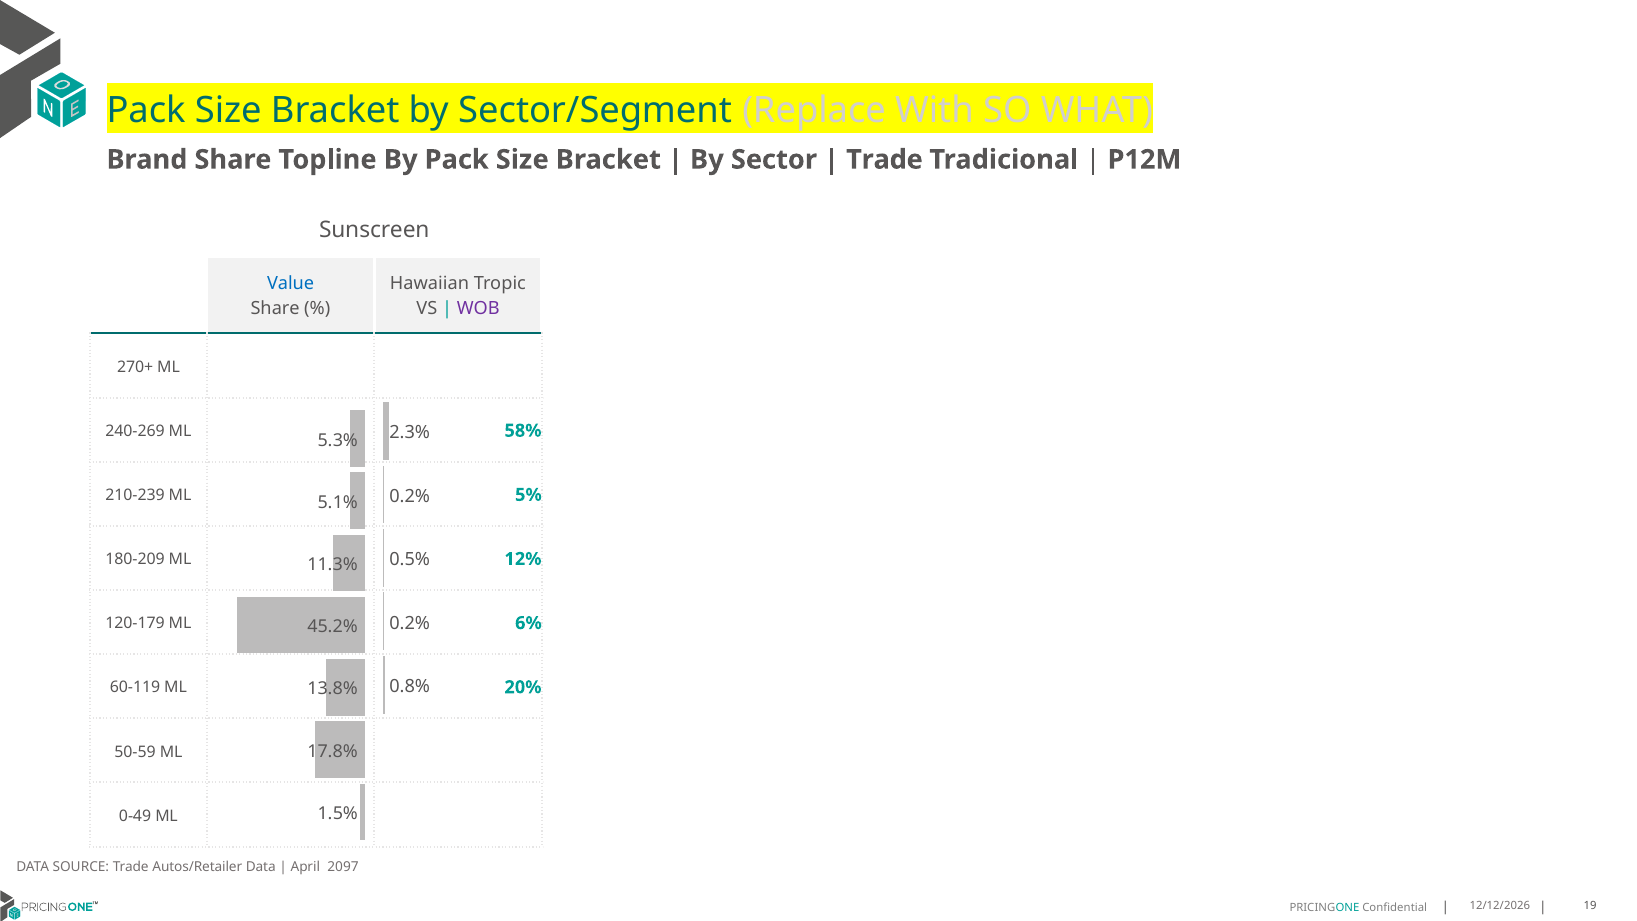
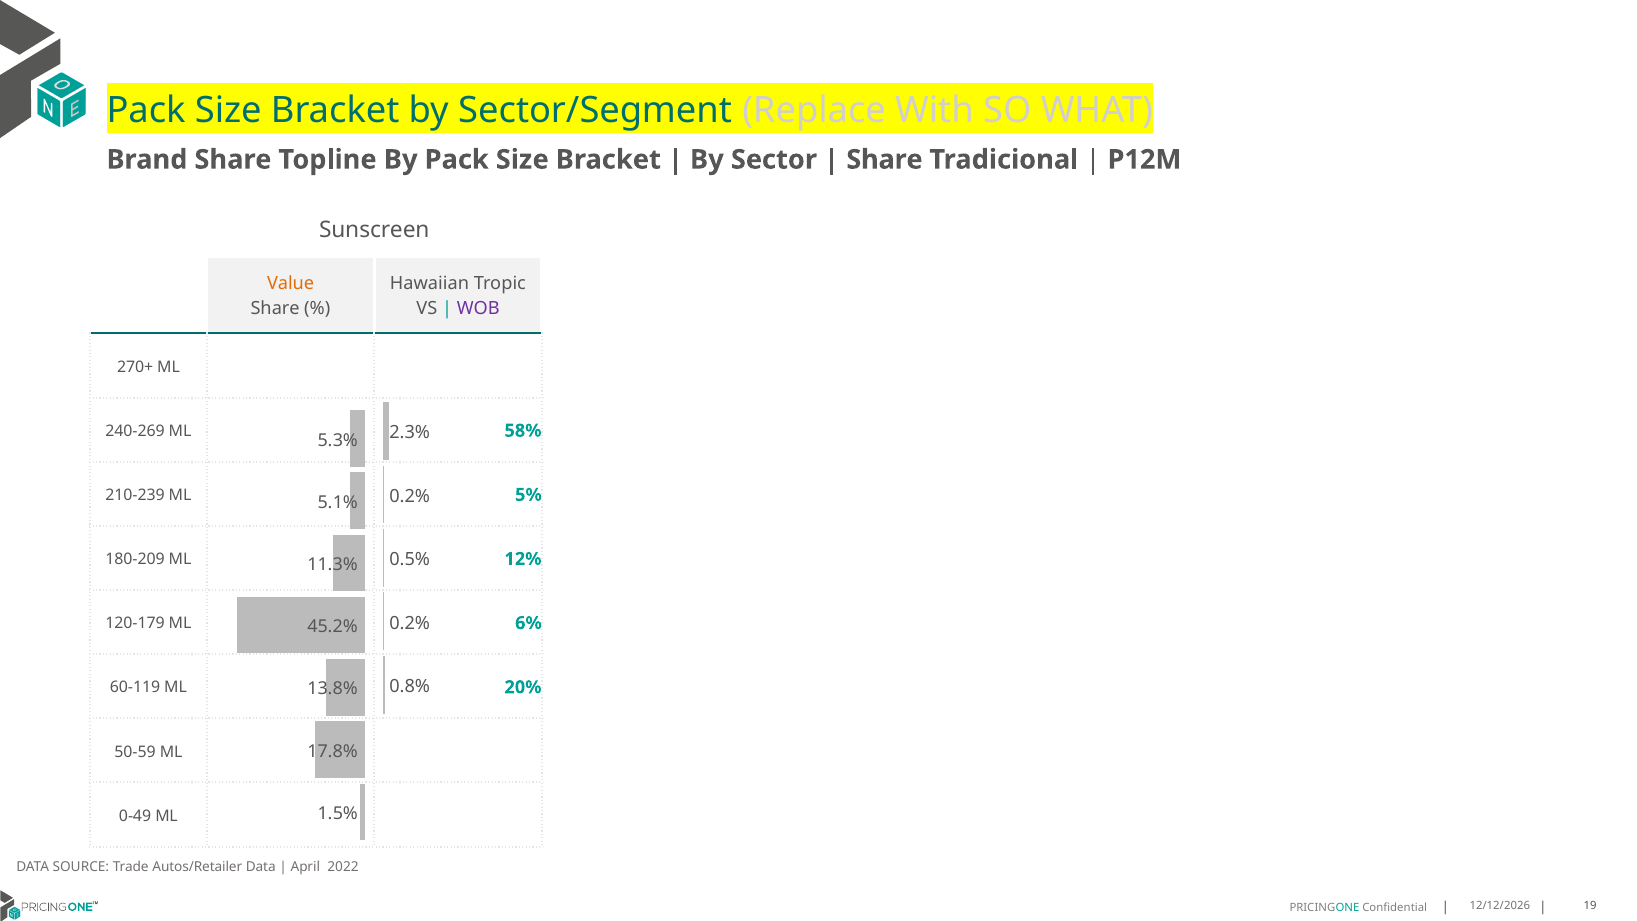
Trade: Trade -> Share (884, 160)
Value colour: blue -> orange (291, 283)
2097: 2097 -> 2022 (343, 867)
